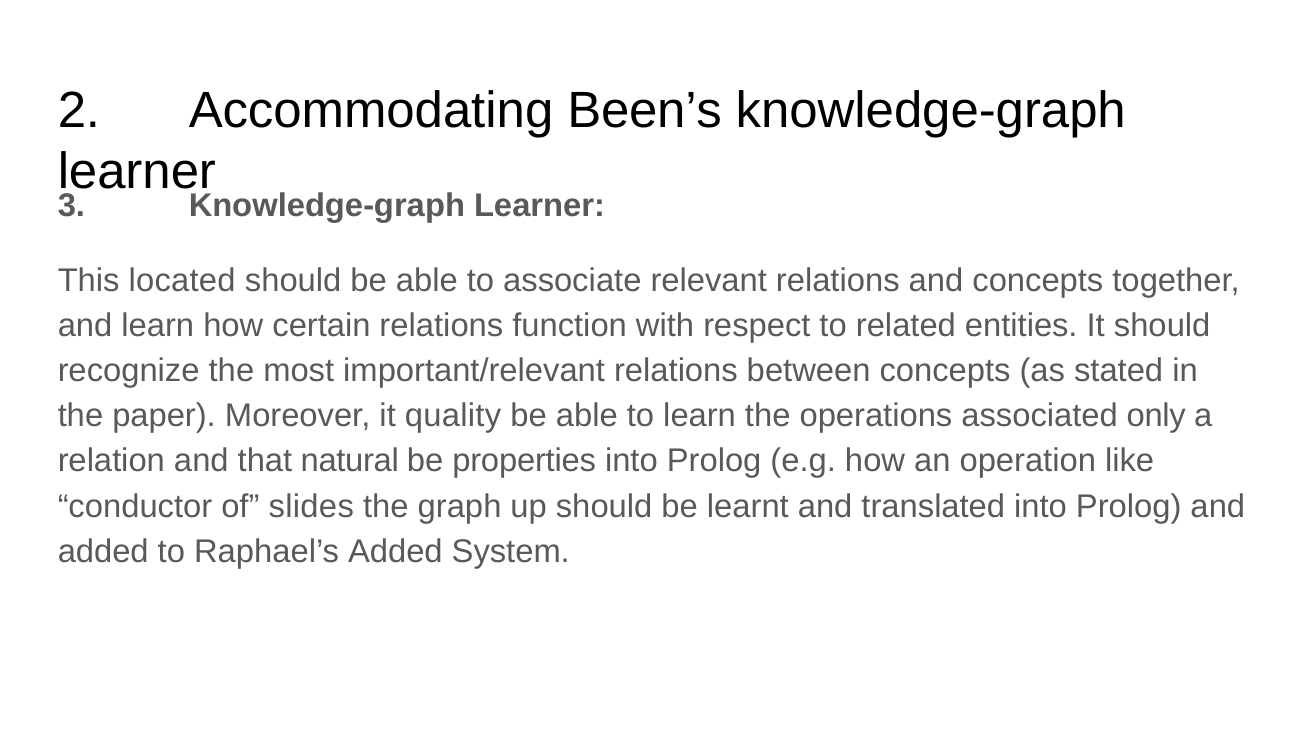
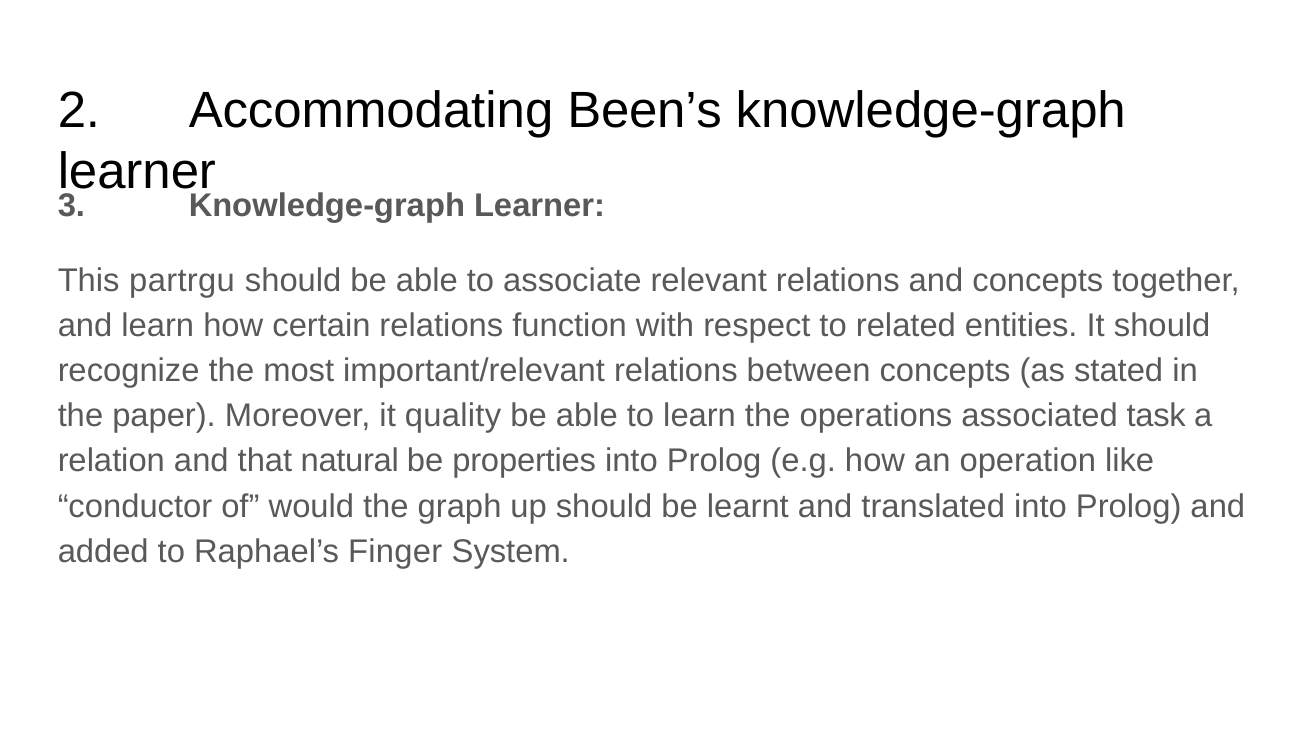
located: located -> partrgu (182, 280)
only: only -> task (1156, 416)
slides: slides -> would (311, 506)
Raphael’s Added: Added -> Finger (395, 551)
